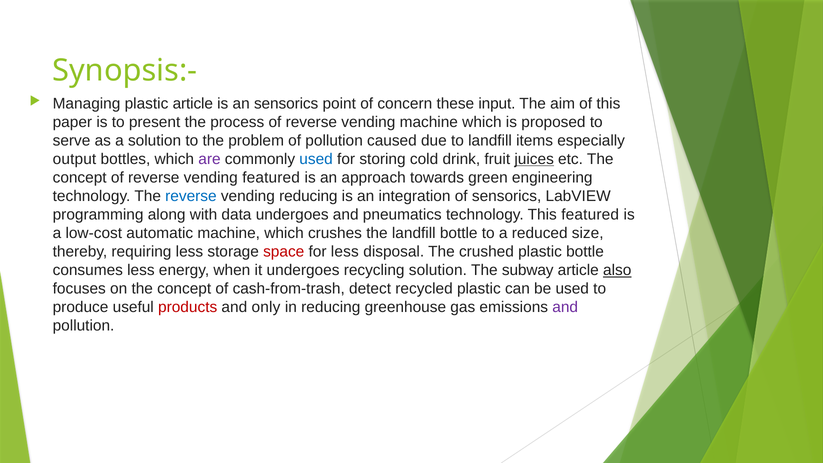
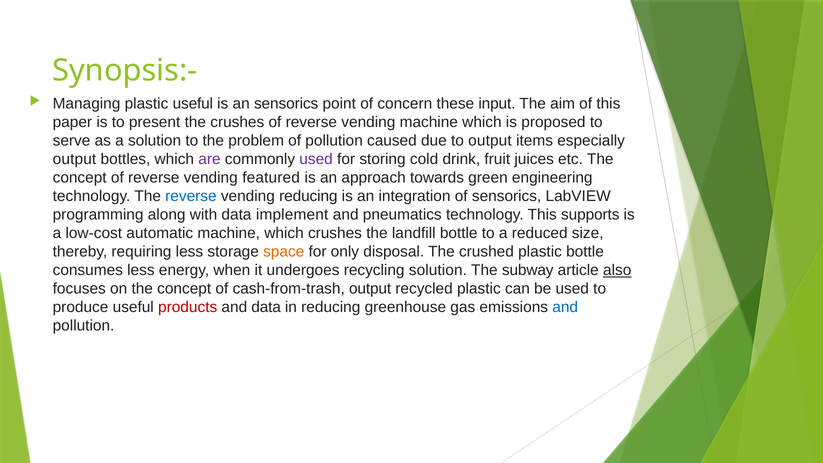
plastic article: article -> useful (193, 104)
the process: process -> crushes (237, 122)
to landfill: landfill -> output (490, 141)
used colour: blue -> purple (316, 159)
juices underline: present -> none (534, 159)
data undergoes: undergoes -> implement (292, 215)
This featured: featured -> supports (590, 215)
space colour: red -> orange (284, 252)
for less: less -> only (345, 252)
cash-from-trash detect: detect -> output (370, 289)
and only: only -> data (266, 307)
and colour: purple -> blue (565, 307)
